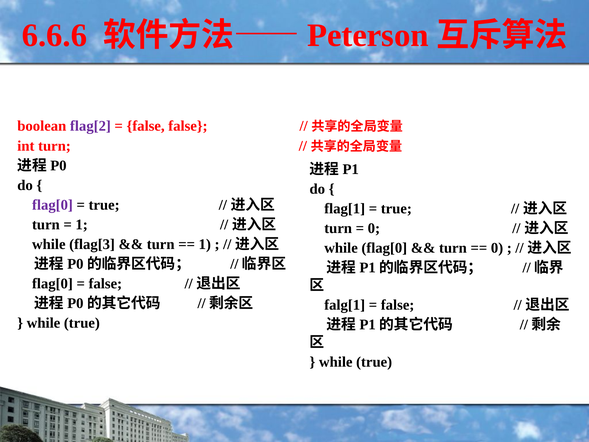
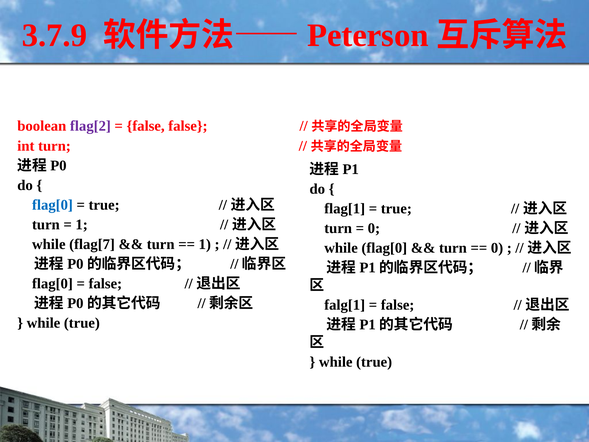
6.6.6: 6.6.6 -> 3.7.9 (54, 35)
flag[0 colour: purple -> blue (52, 205)
flag[3: flag[3 -> flag[7 (92, 244)
